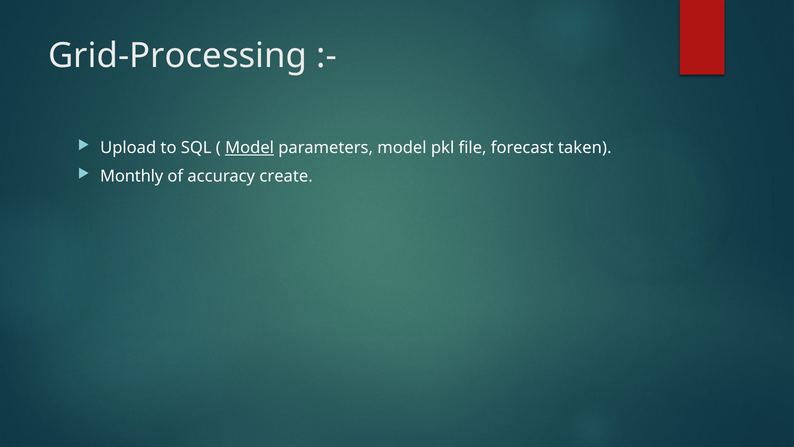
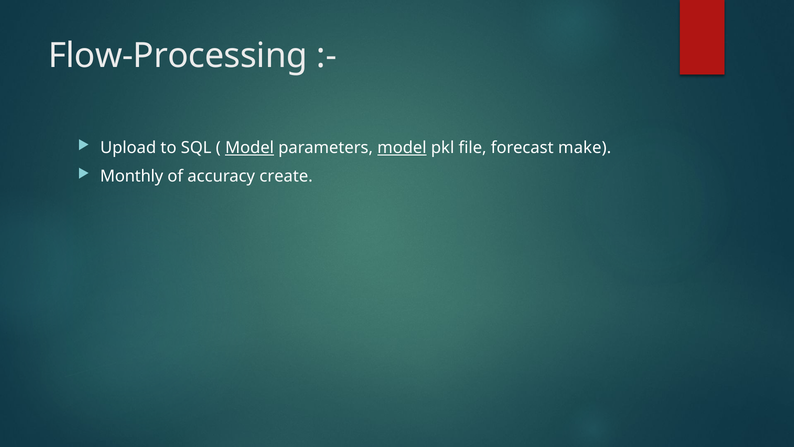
Grid-Processing: Grid-Processing -> Flow-Processing (178, 56)
model underline: none -> present (402, 148)
taken: taken -> make (585, 148)
